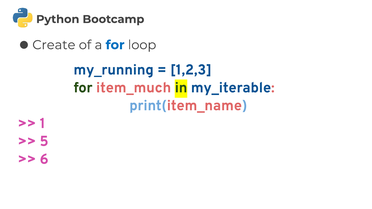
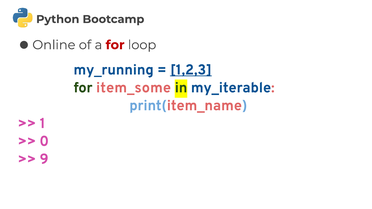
Create: Create -> Online (54, 45)
for colour: blue -> red (115, 45)
1,2,3 underline: none -> present (191, 70)
item_much: item_much -> item_some (134, 88)
5: 5 -> 0 (44, 141)
6: 6 -> 9 (44, 159)
